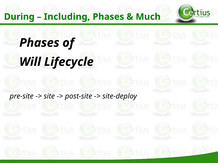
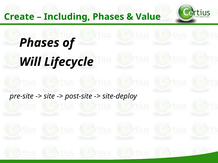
During: During -> Create (19, 17)
Much: Much -> Value (148, 17)
